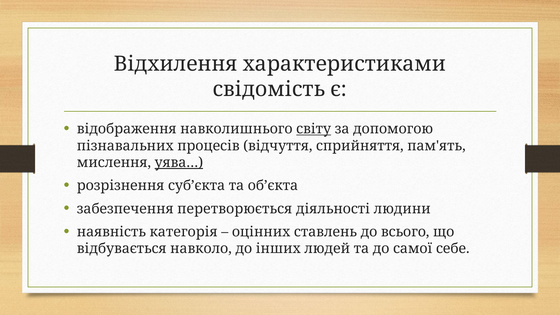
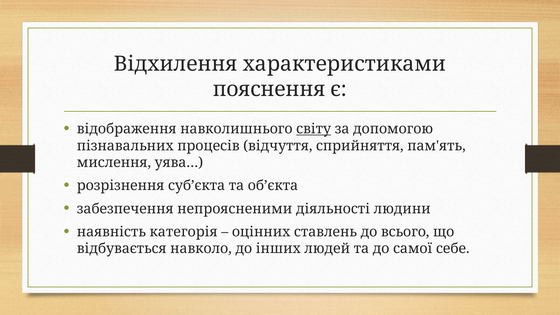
свідомість: свідомість -> пояснення (269, 89)
уява… underline: present -> none (179, 163)
перетворюється: перетворюється -> непроясненими (235, 209)
